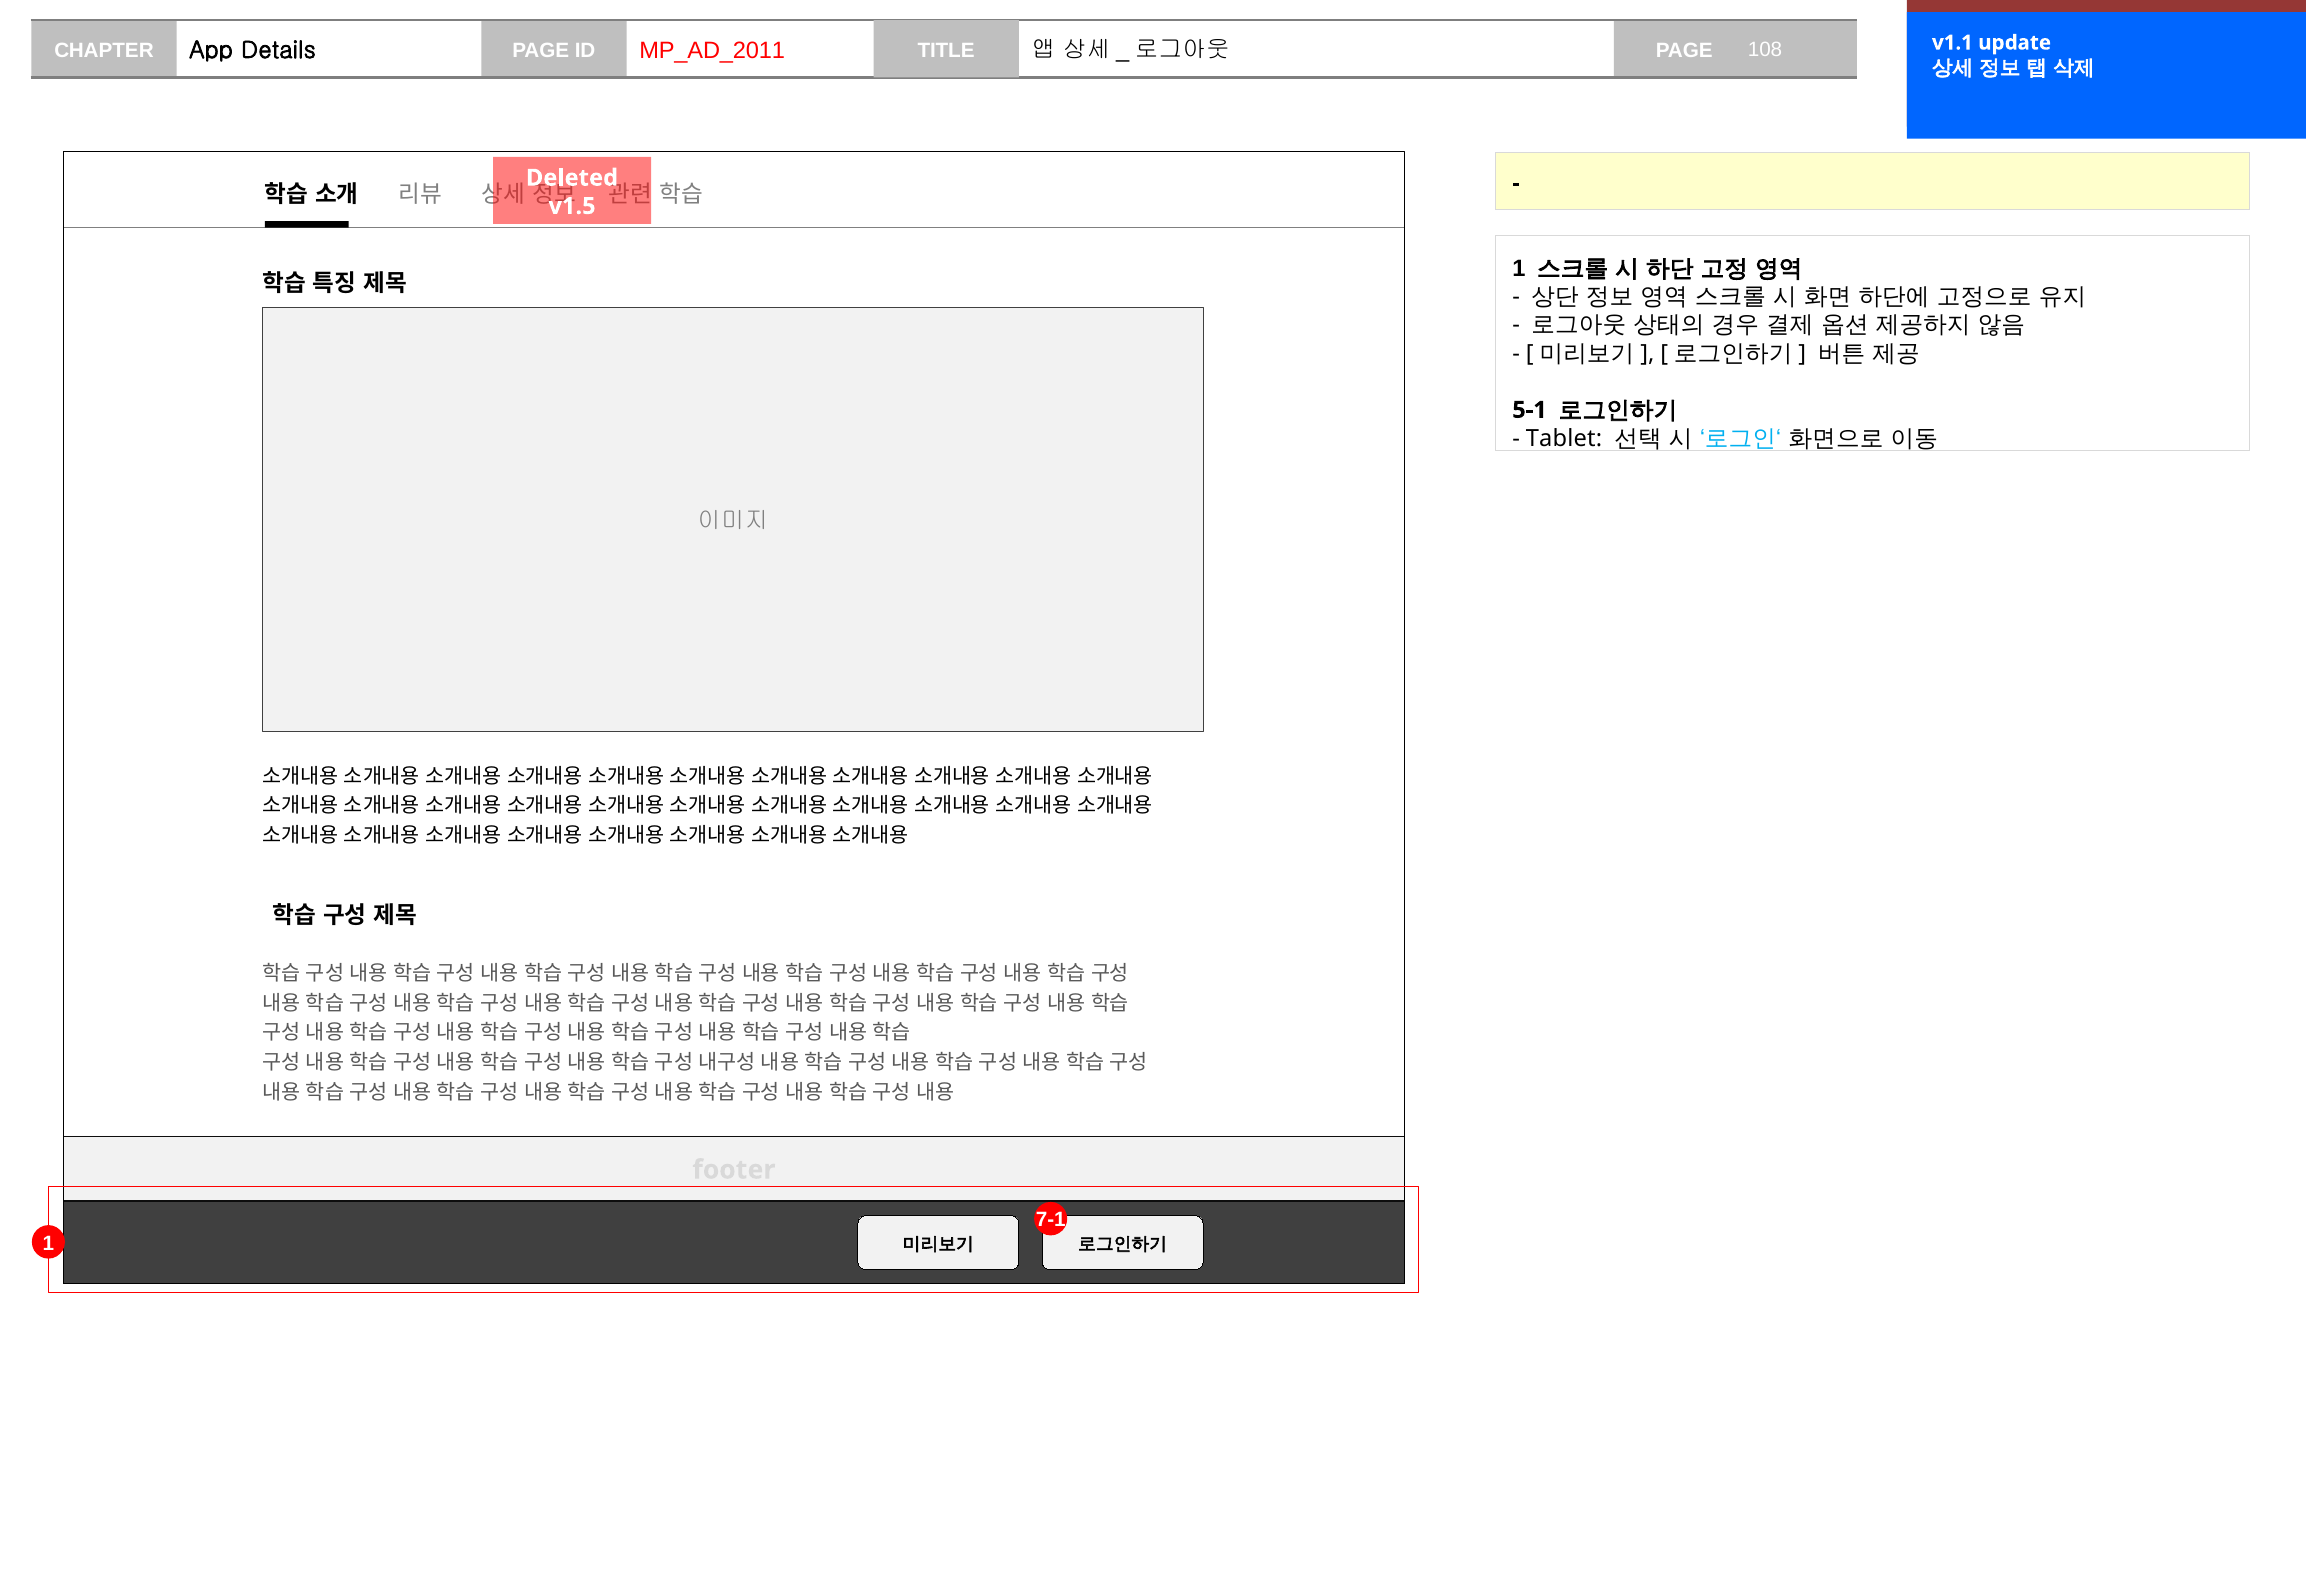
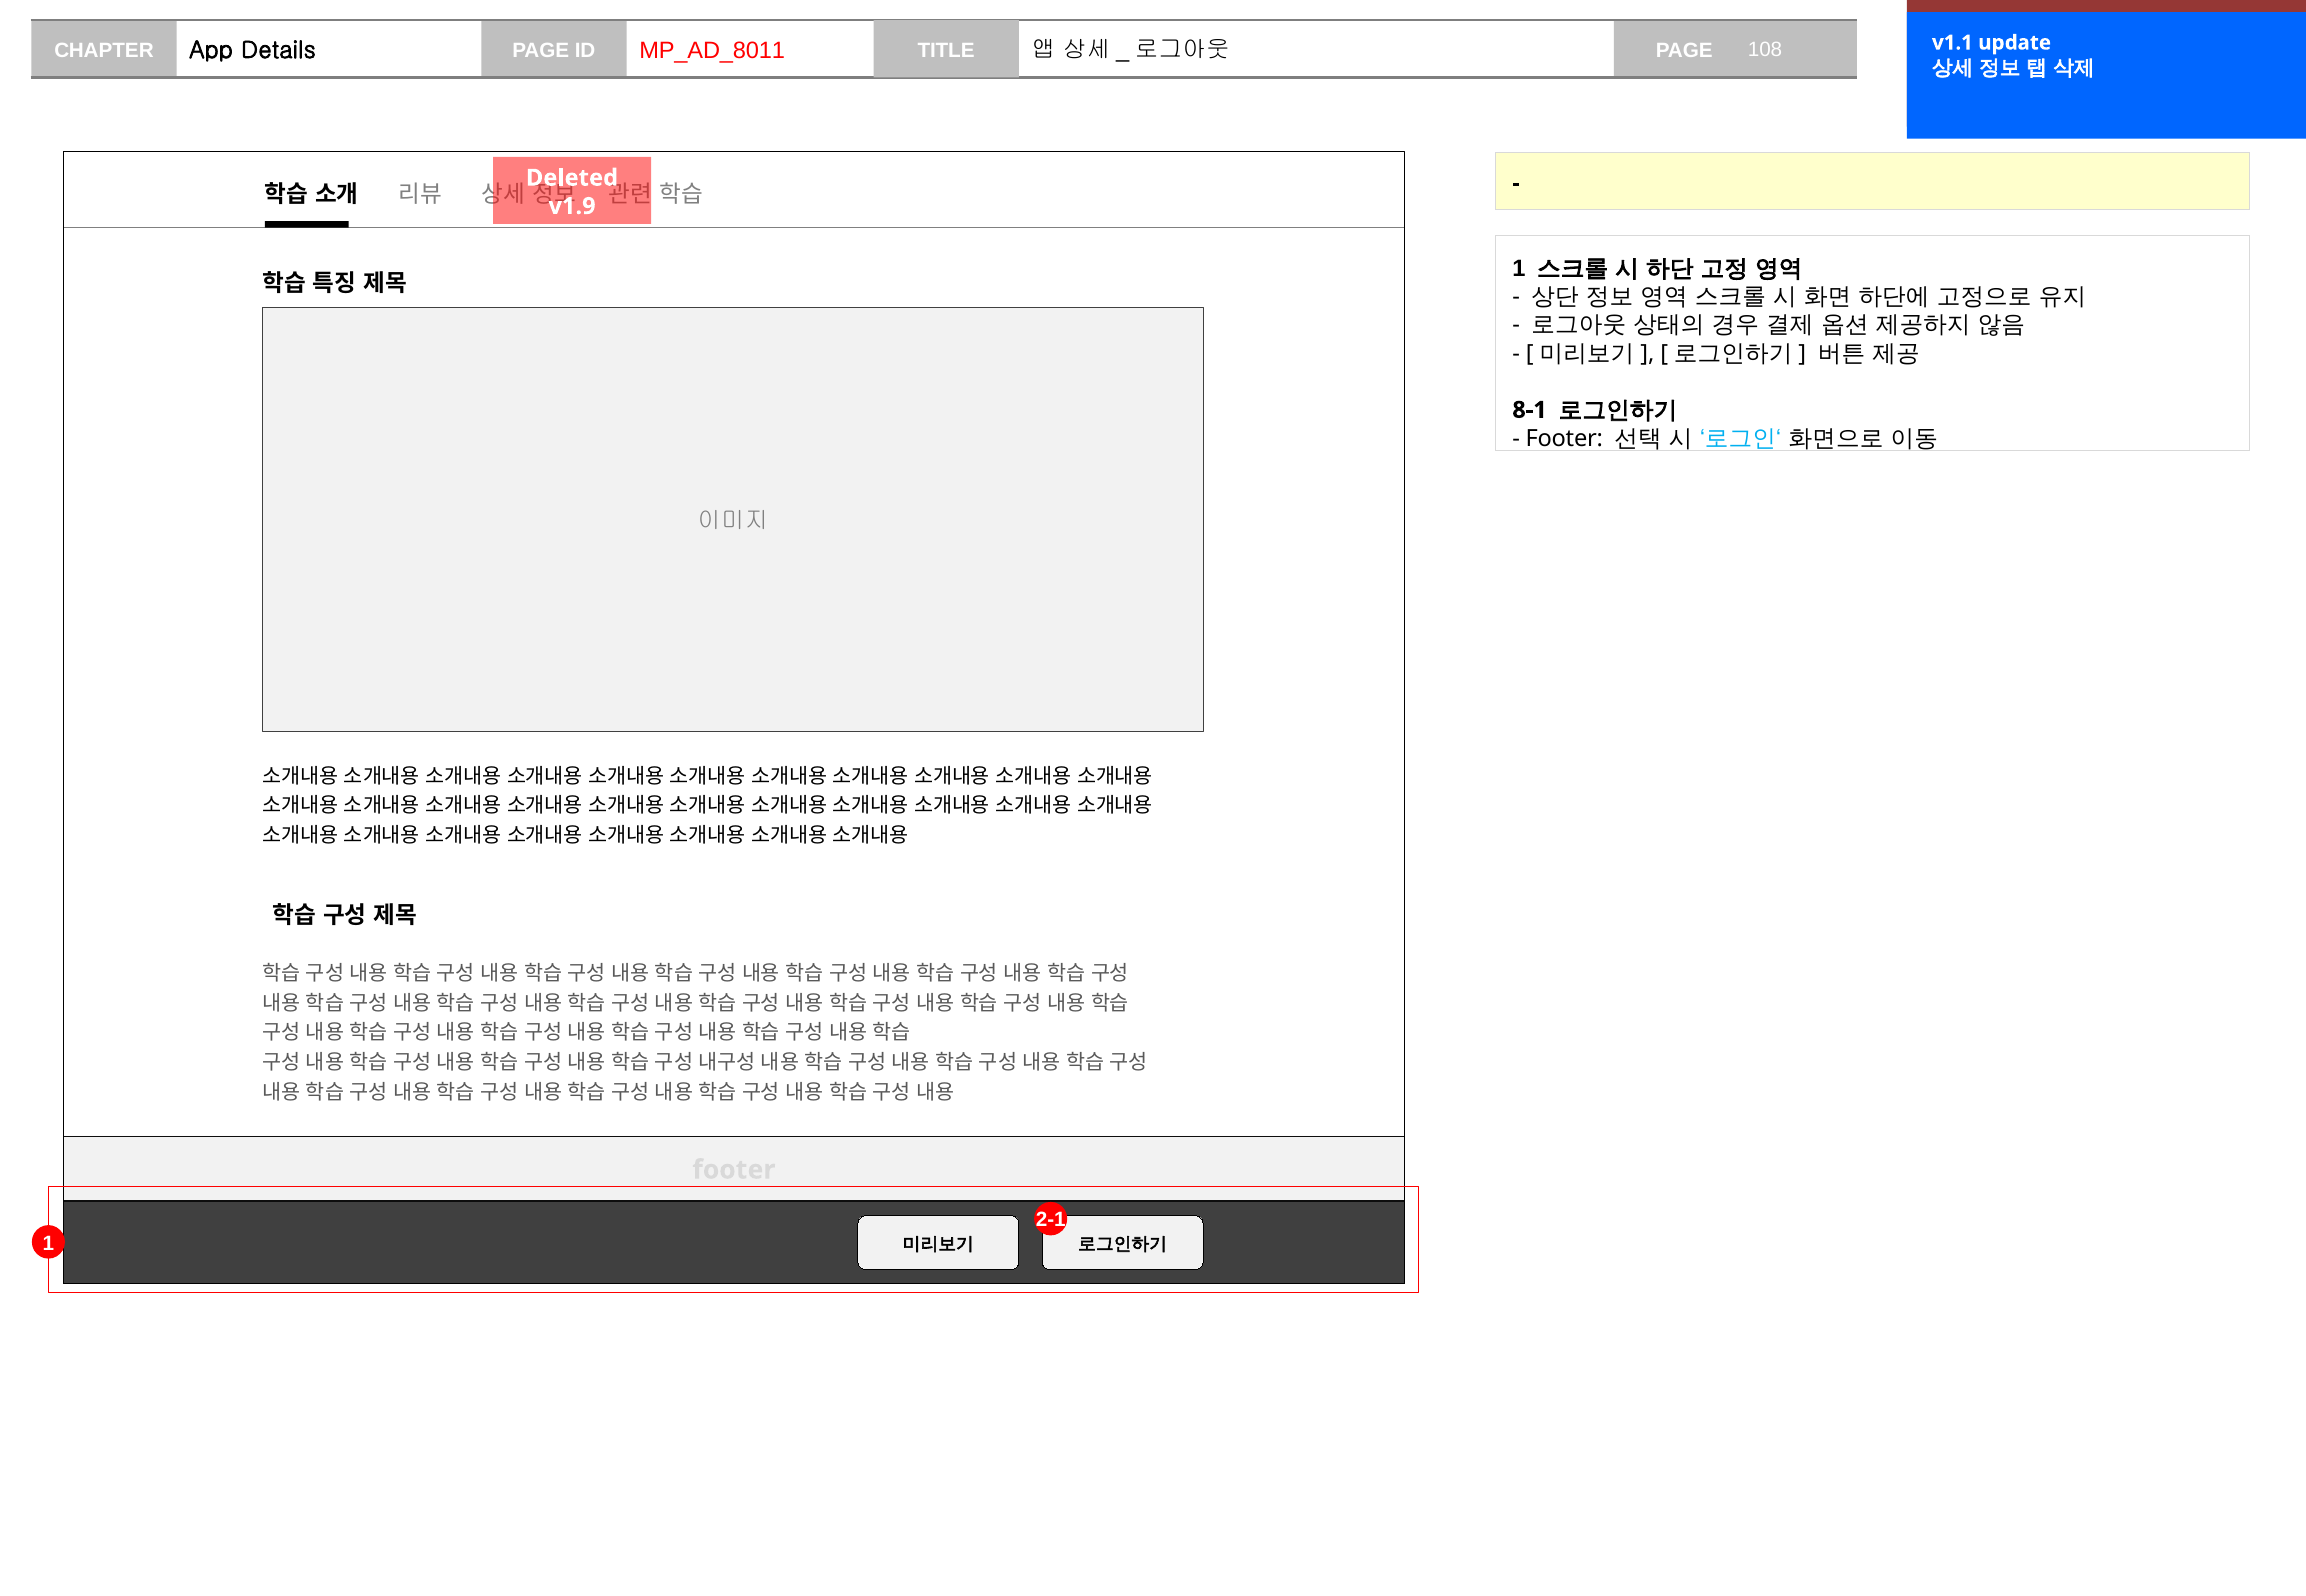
MP_AD_2011: MP_AD_2011 -> MP_AD_8011 (712, 51)
v1.5: v1.5 -> v1.9 (572, 206)
5-1: 5-1 -> 8-1 (1530, 410)
Tablet: Tablet -> Footer (1564, 438)
7-1: 7-1 -> 2-1 (1051, 1220)
